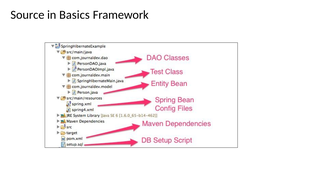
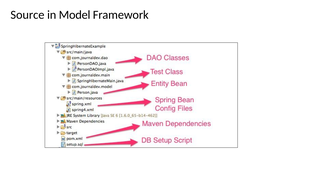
Basics: Basics -> Model (75, 15)
